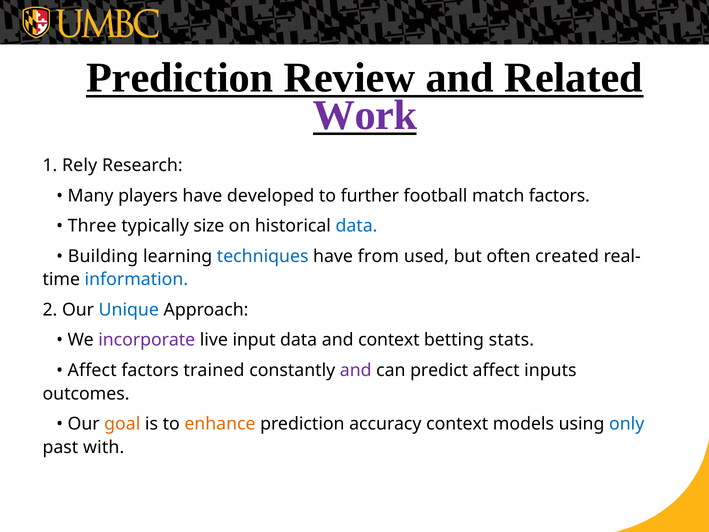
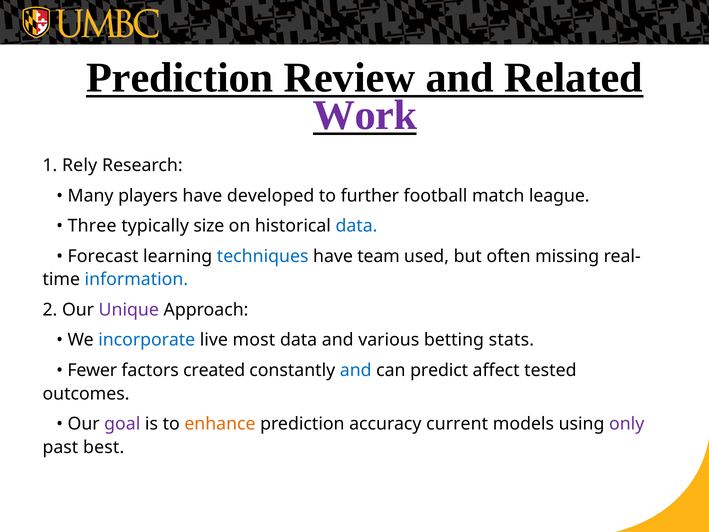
match factors: factors -> league (559, 196)
Building: Building -> Forecast (103, 256)
from: from -> team (379, 256)
created: created -> missing (567, 256)
Unique colour: blue -> purple (129, 310)
incorporate colour: purple -> blue (147, 340)
input: input -> most (254, 340)
and context: context -> various (389, 340)
Affect: Affect -> Fewer (92, 370)
trained: trained -> created (214, 370)
and colour: purple -> blue (356, 370)
inputs: inputs -> tested (550, 370)
goal colour: orange -> purple (122, 424)
accuracy context: context -> current (457, 424)
only colour: blue -> purple (627, 424)
with: with -> best (104, 447)
